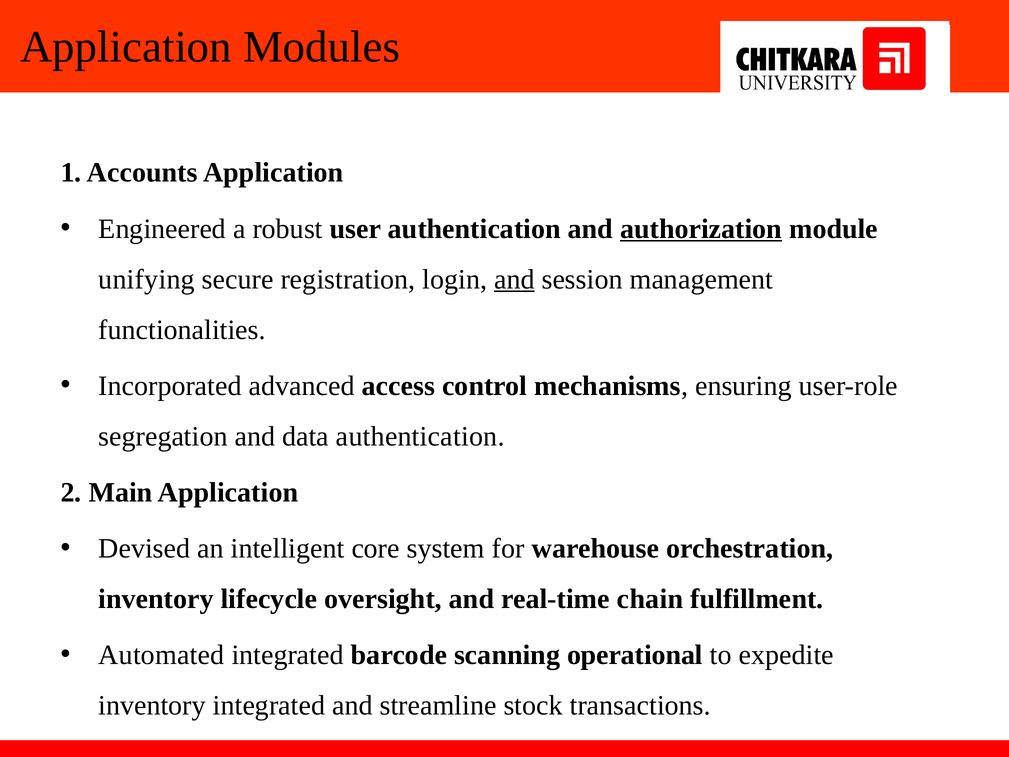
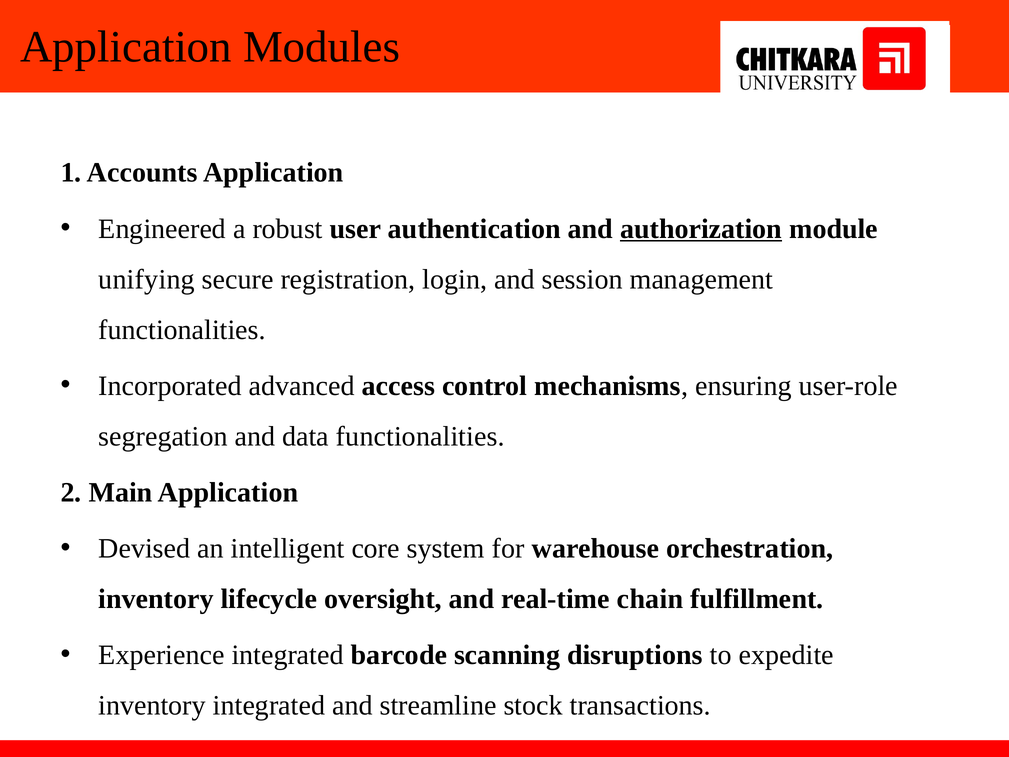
and underline: present -> none (514, 279)
data authentication: authentication -> functionalities (420, 436)
Automated: Automated -> Experience (161, 655)
operational: operational -> disruptions (635, 655)
